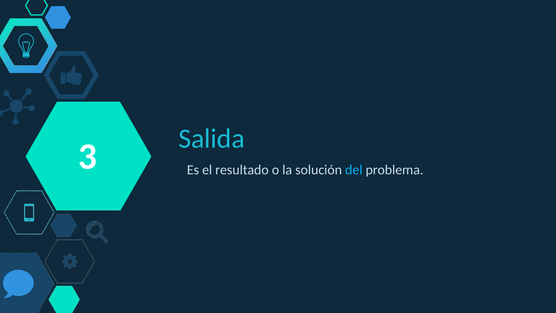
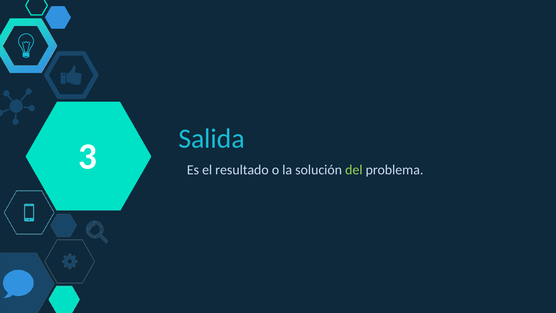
del colour: light blue -> light green (354, 170)
